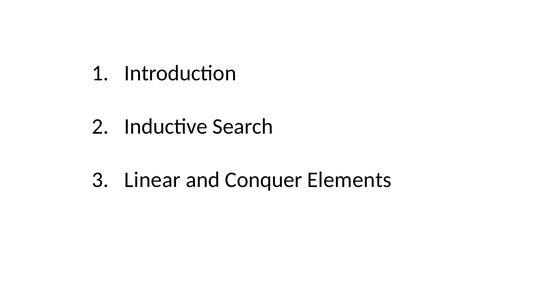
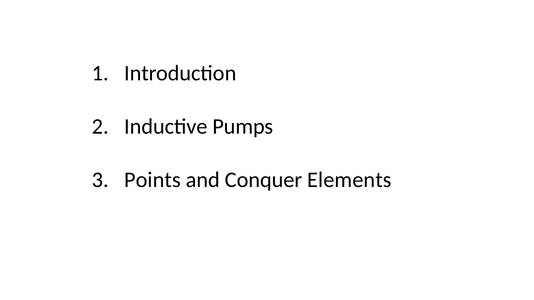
Search: Search -> Pumps (243, 127)
Linear: Linear -> Points (153, 180)
